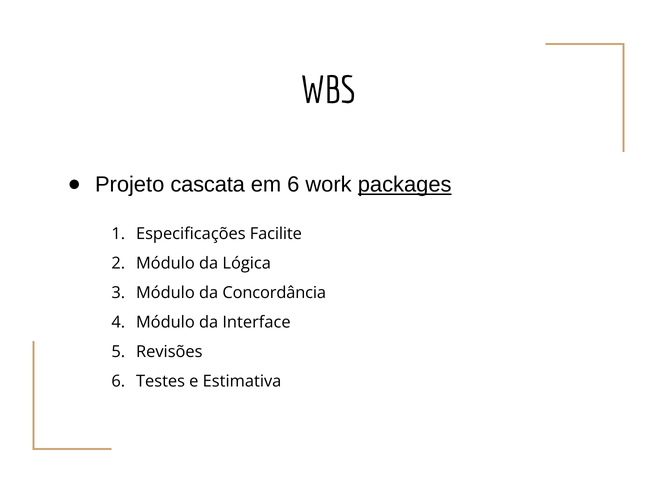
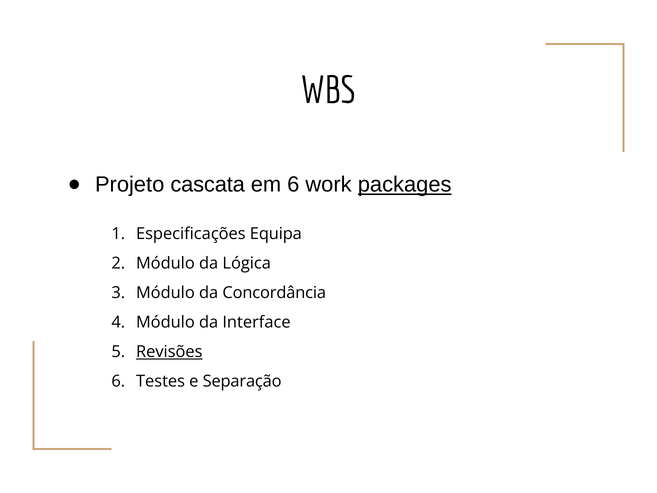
Facilite: Facilite -> Equipa (276, 234)
Revisões underline: none -> present (169, 352)
Estimativa: Estimativa -> Separação (242, 381)
